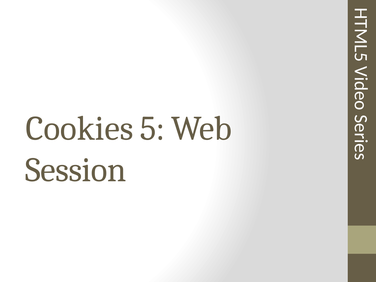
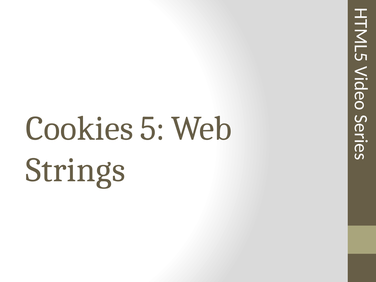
Session: Session -> Strings (76, 170)
